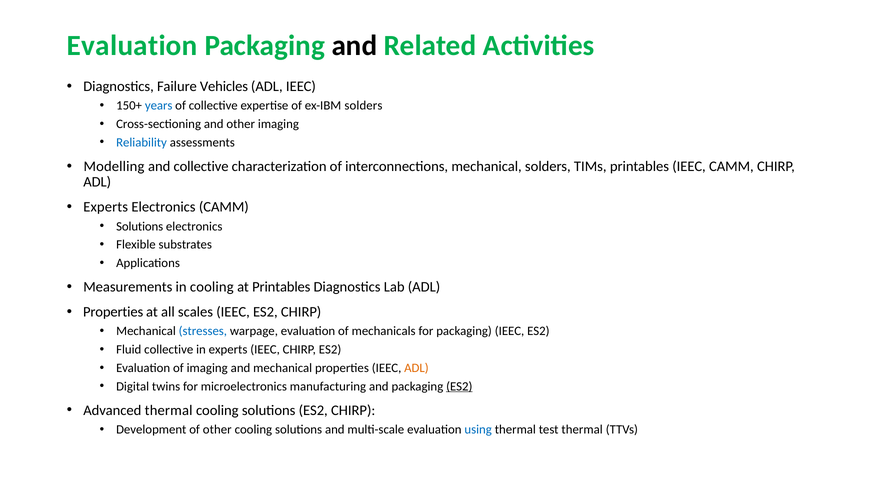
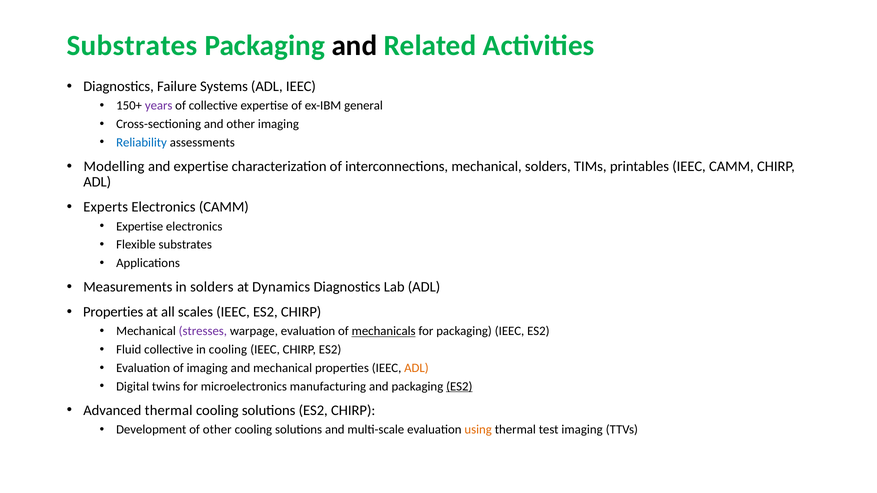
Evaluation: Evaluation -> Substrates (132, 46)
Vehicles: Vehicles -> Systems (224, 86)
years colour: blue -> purple (159, 106)
ex-IBM solders: solders -> general (364, 106)
and collective: collective -> expertise (201, 166)
Solutions: Solutions -> Expertise (140, 226)
in cooling: cooling -> solders (212, 287)
at Printables: Printables -> Dynamics (281, 287)
stresses colour: blue -> purple (203, 331)
mechanicals underline: none -> present (384, 331)
in experts: experts -> cooling (228, 350)
using colour: blue -> orange (478, 430)
test thermal: thermal -> imaging (582, 430)
